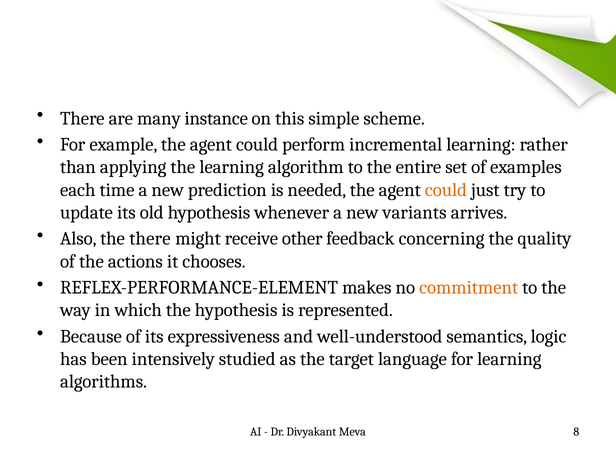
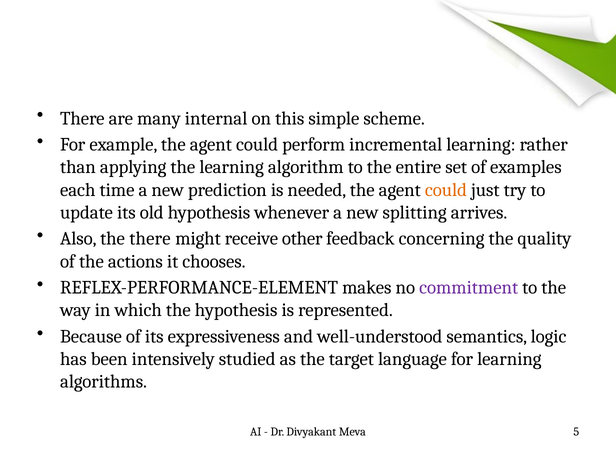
instance: instance -> internal (216, 118)
variants: variants -> splitting (415, 212)
commitment colour: orange -> purple (469, 288)
8: 8 -> 5 (576, 432)
